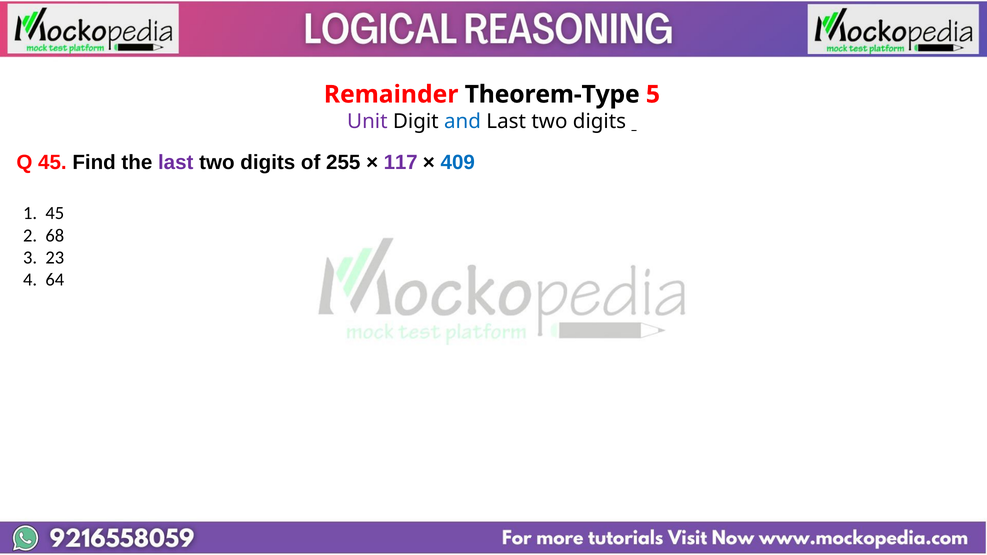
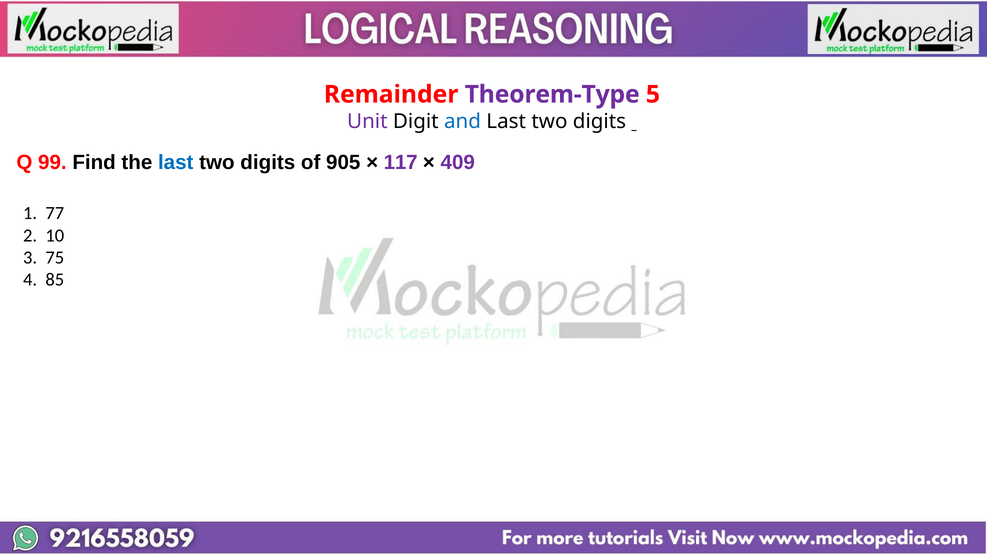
Theorem-Type colour: black -> purple (552, 94)
Q 45: 45 -> 99 (52, 162)
last colour: purple -> blue (176, 162)
255: 255 -> 905 (343, 162)
409 colour: blue -> purple (458, 162)
1 45: 45 -> 77 (55, 213)
68: 68 -> 10 (55, 235)
23: 23 -> 75 (55, 258)
64: 64 -> 85 (55, 280)
